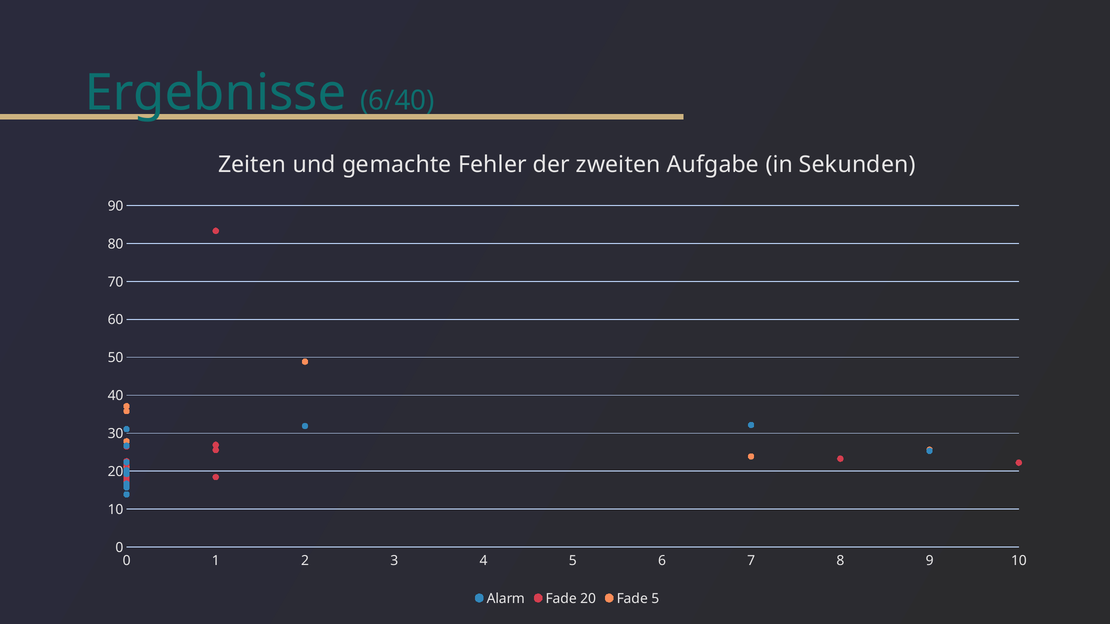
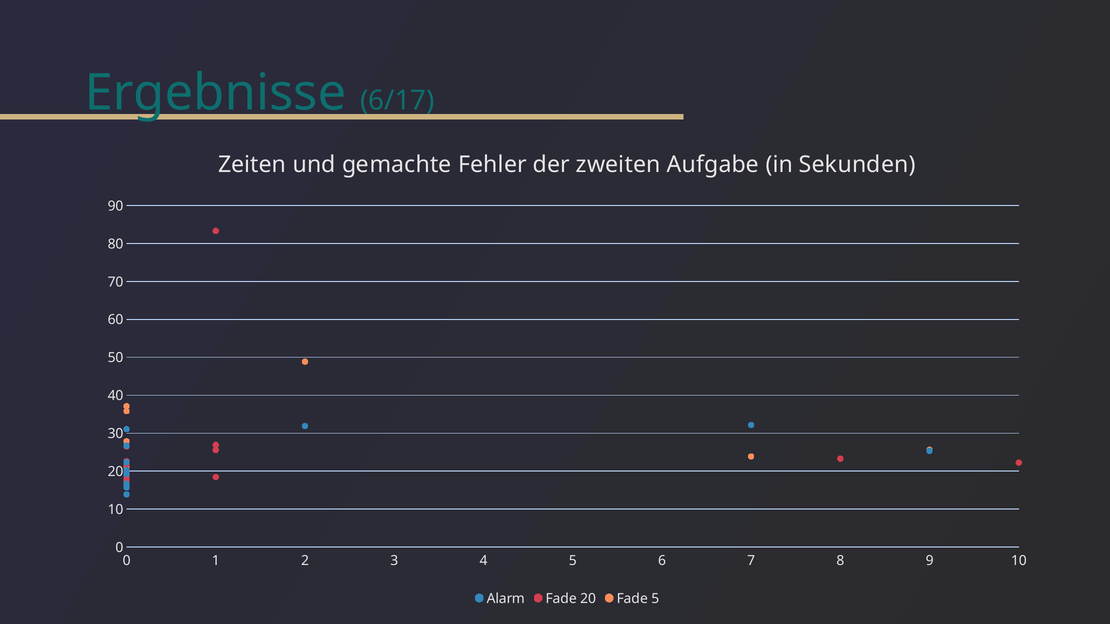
6/40: 6/40 -> 6/17 (397, 101)
